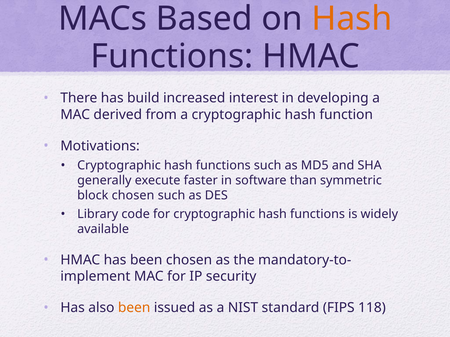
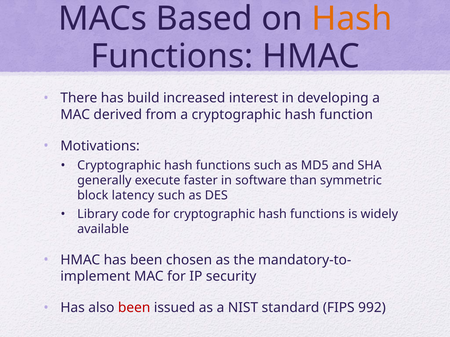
block chosen: chosen -> latency (133, 196)
been colour: orange -> red (134, 308)
118: 118 -> 992 (372, 308)
